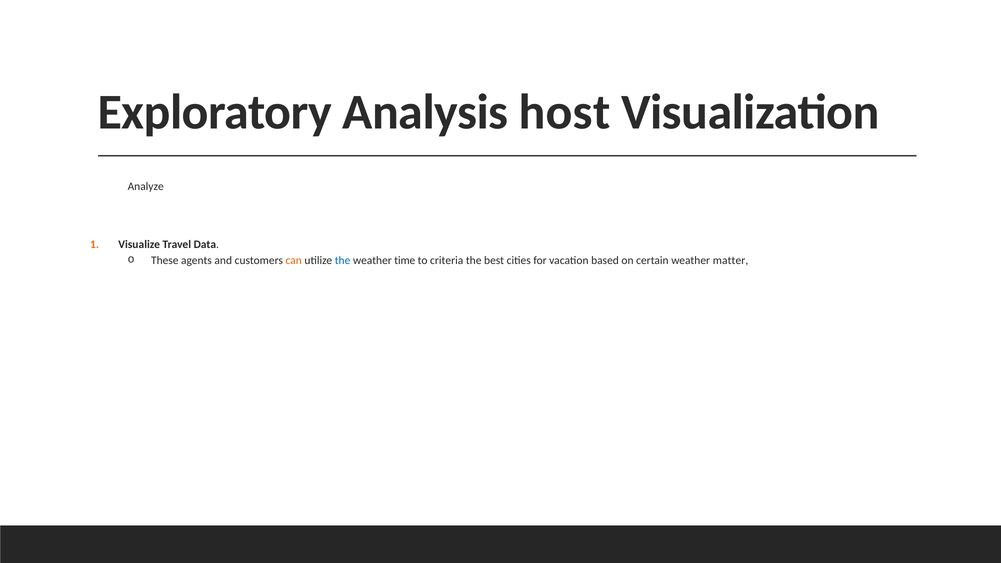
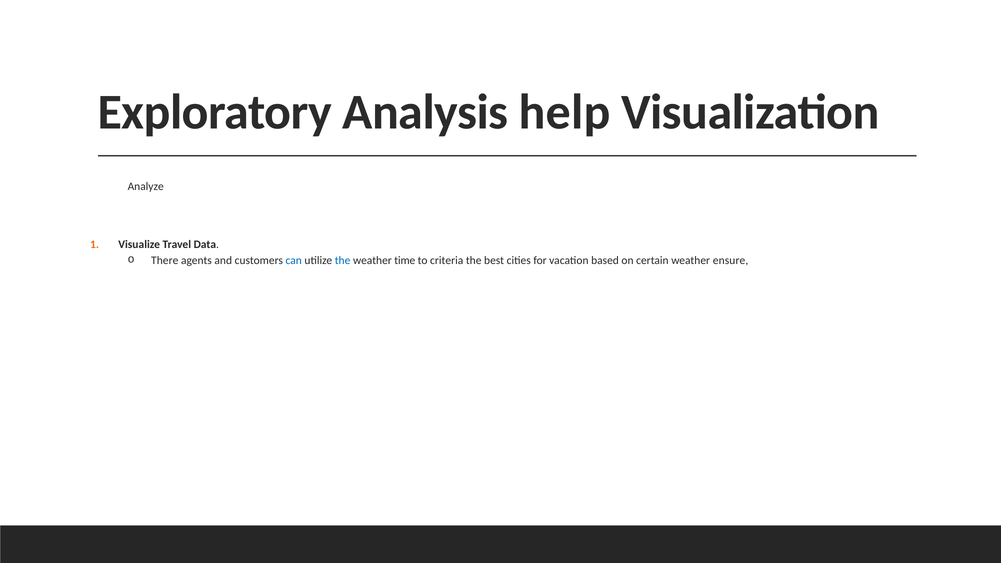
host: host -> help (565, 112)
These: These -> There (165, 260)
can colour: orange -> blue (294, 260)
matter: matter -> ensure (731, 260)
